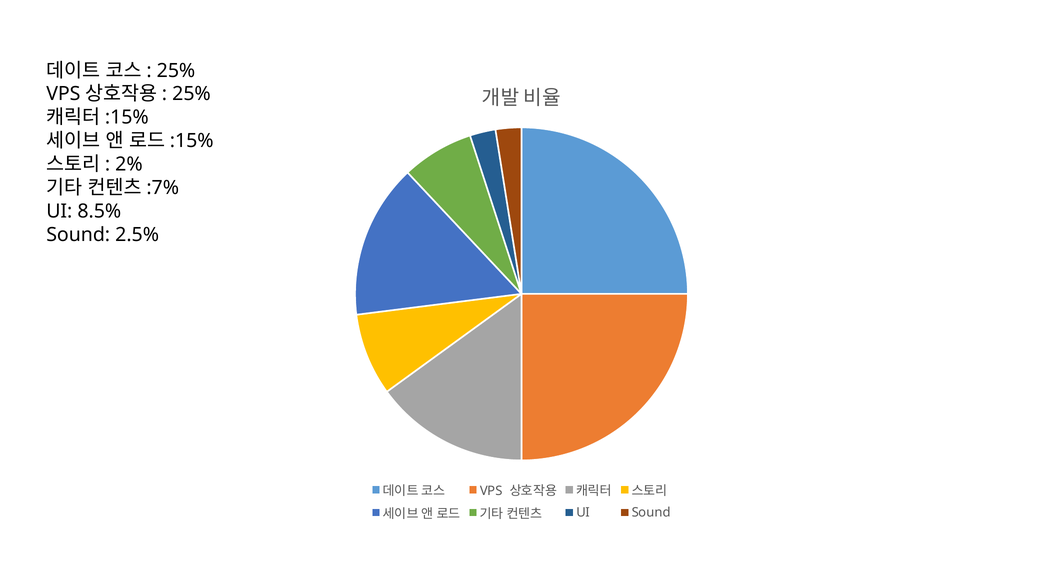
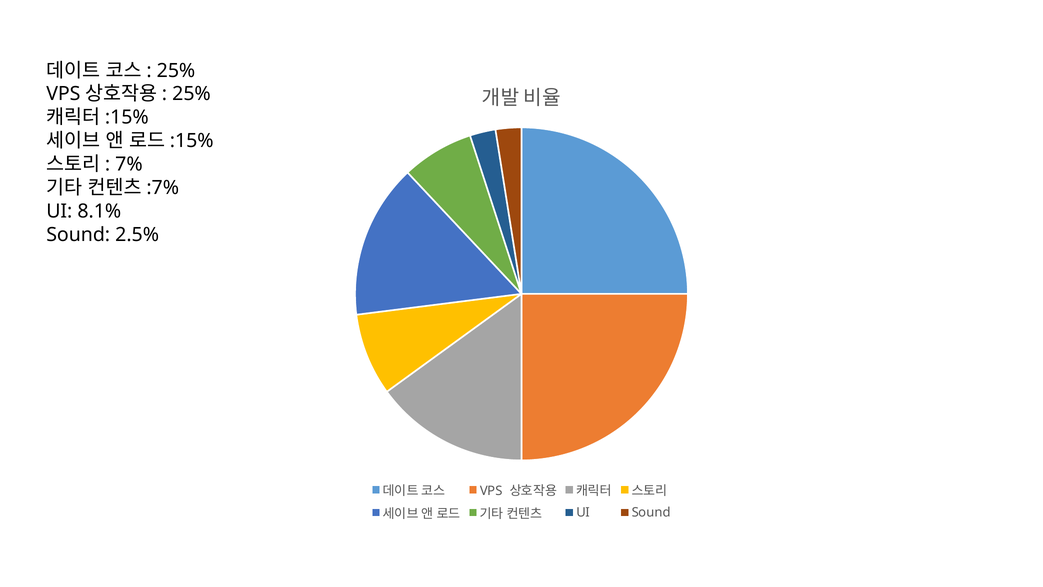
2%: 2% -> 7% (129, 164)
8.5%: 8.5% -> 8.1% (99, 211)
